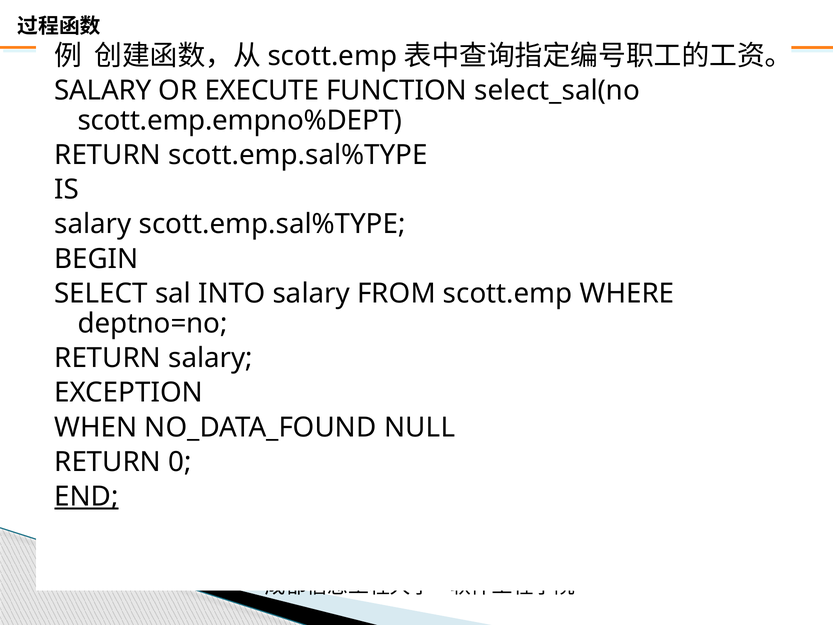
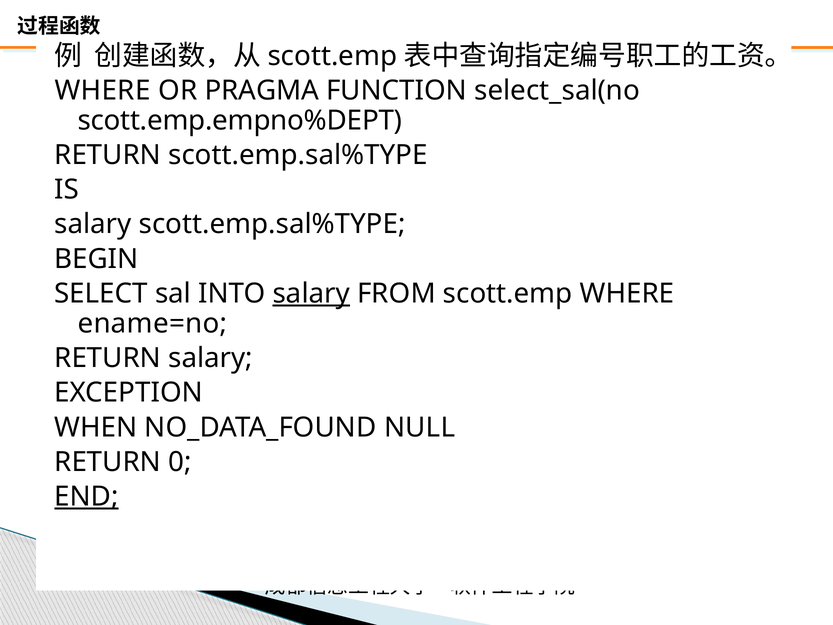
SALARY: SALARY -> WHERE (103, 90)
EXECUTE: EXECUTE -> PRAGMA (262, 90)
salary underline: none -> present (311, 293)
deptno=no: deptno=no -> ename=no (152, 323)
